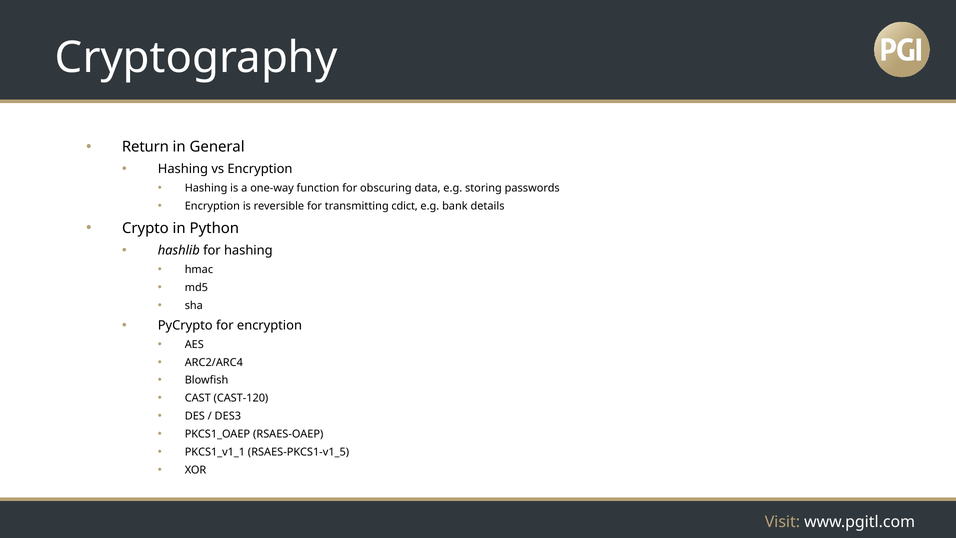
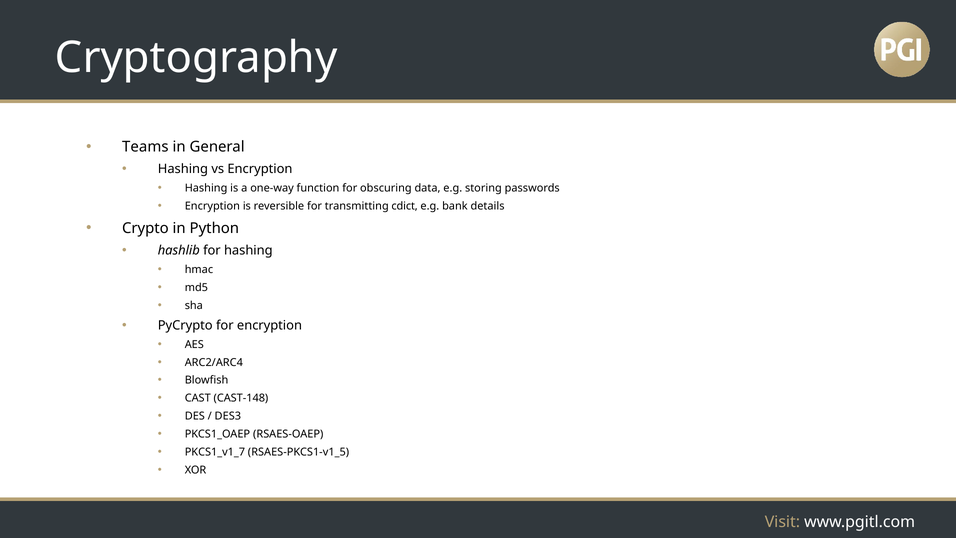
Return: Return -> Teams (145, 147)
CAST-120: CAST-120 -> CAST-148 (241, 398)
PKCS1_v1_1: PKCS1_v1_1 -> PKCS1_v1_7 (215, 452)
